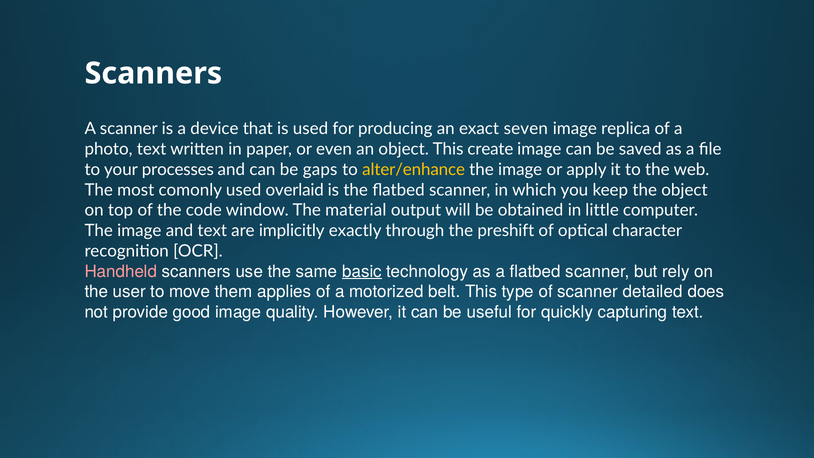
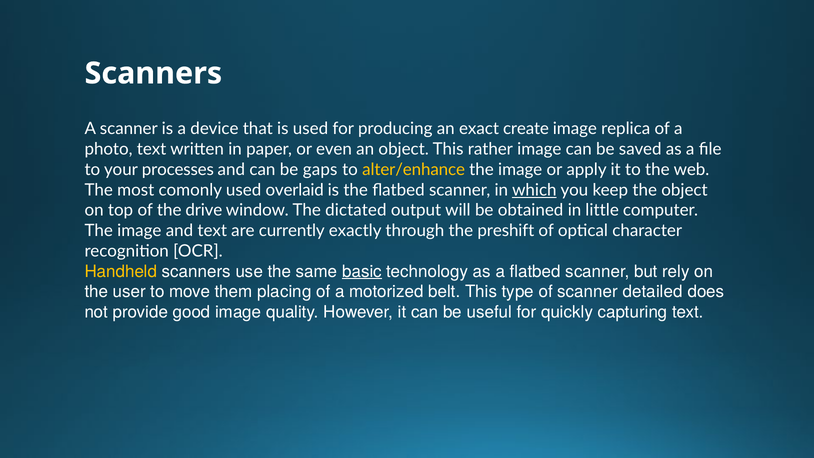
seven: seven -> create (526, 129)
create: create -> rather (490, 149)
which underline: none -> present (534, 190)
code: code -> drive (204, 210)
material: material -> dictated (356, 210)
implicitly: implicitly -> currently (292, 231)
Handheld colour: pink -> yellow (121, 271)
applies: applies -> placing (284, 292)
